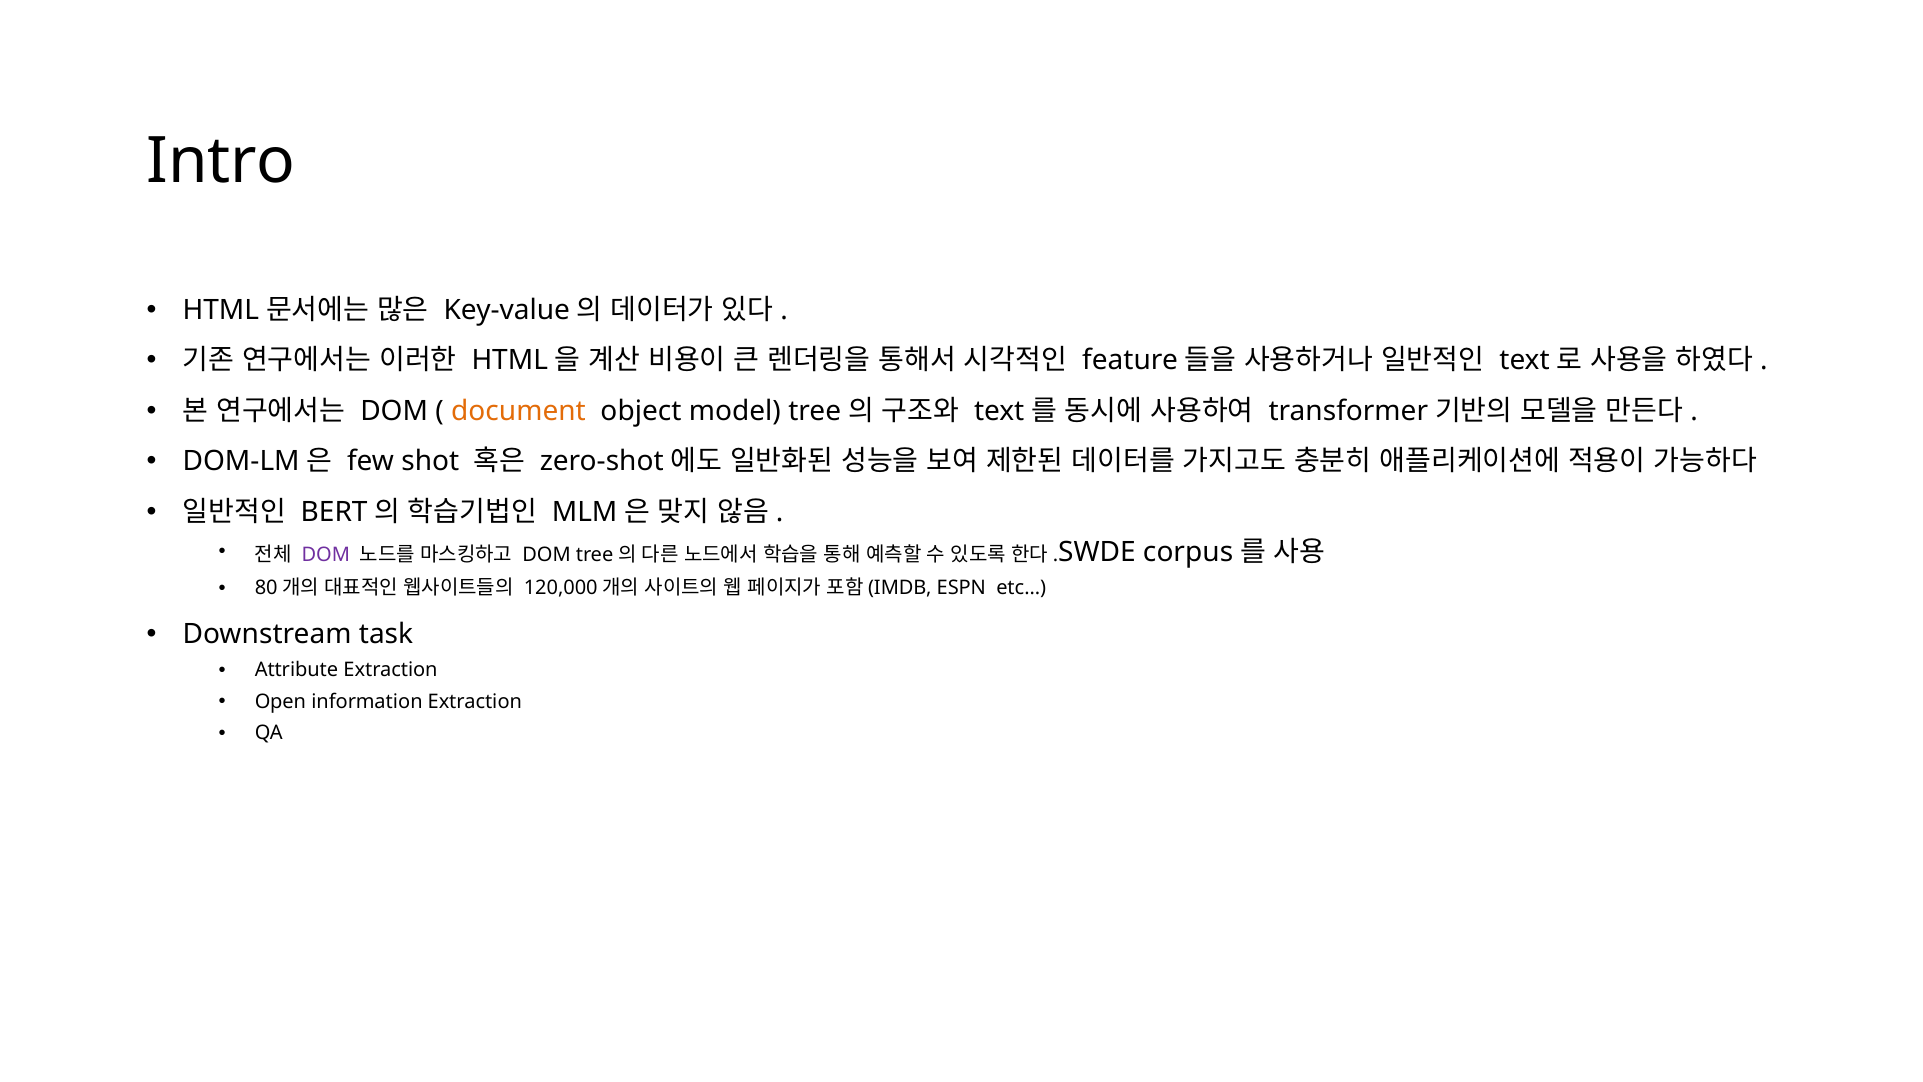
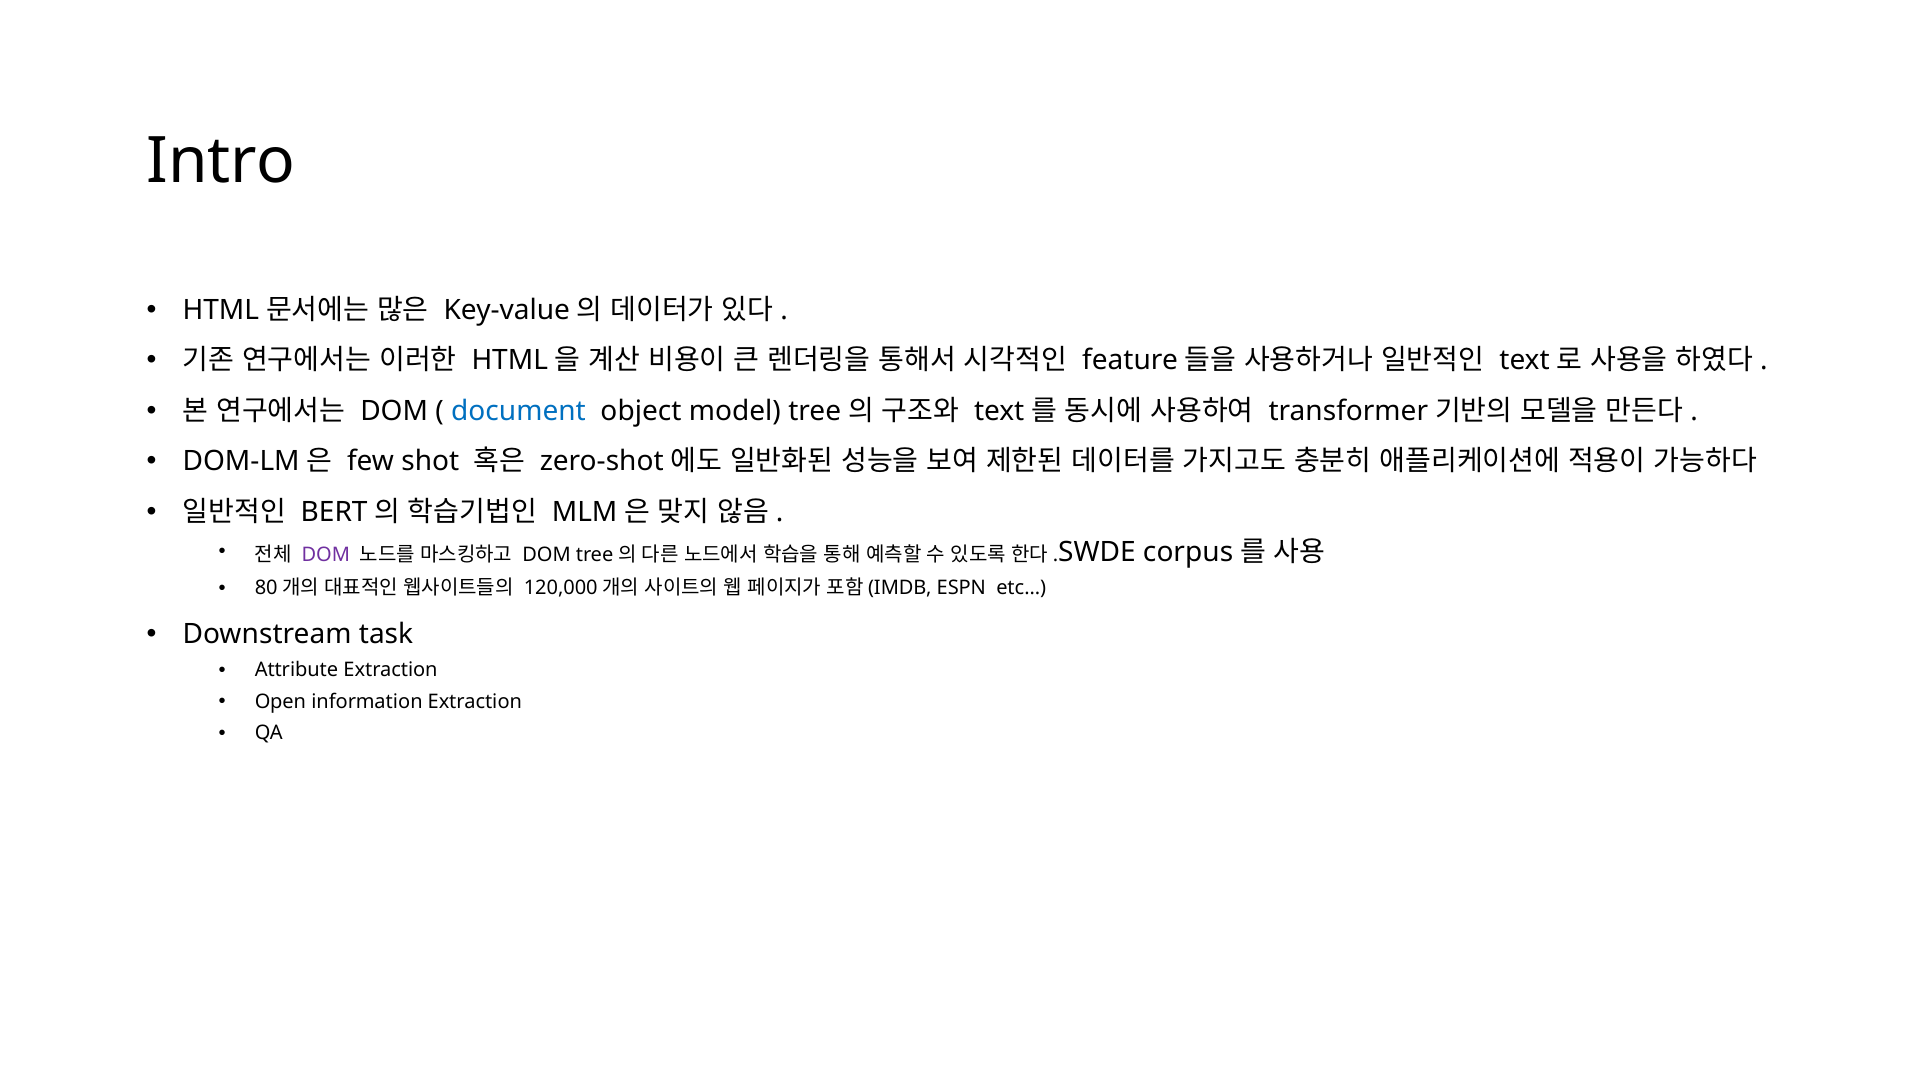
document colour: orange -> blue (518, 411)
